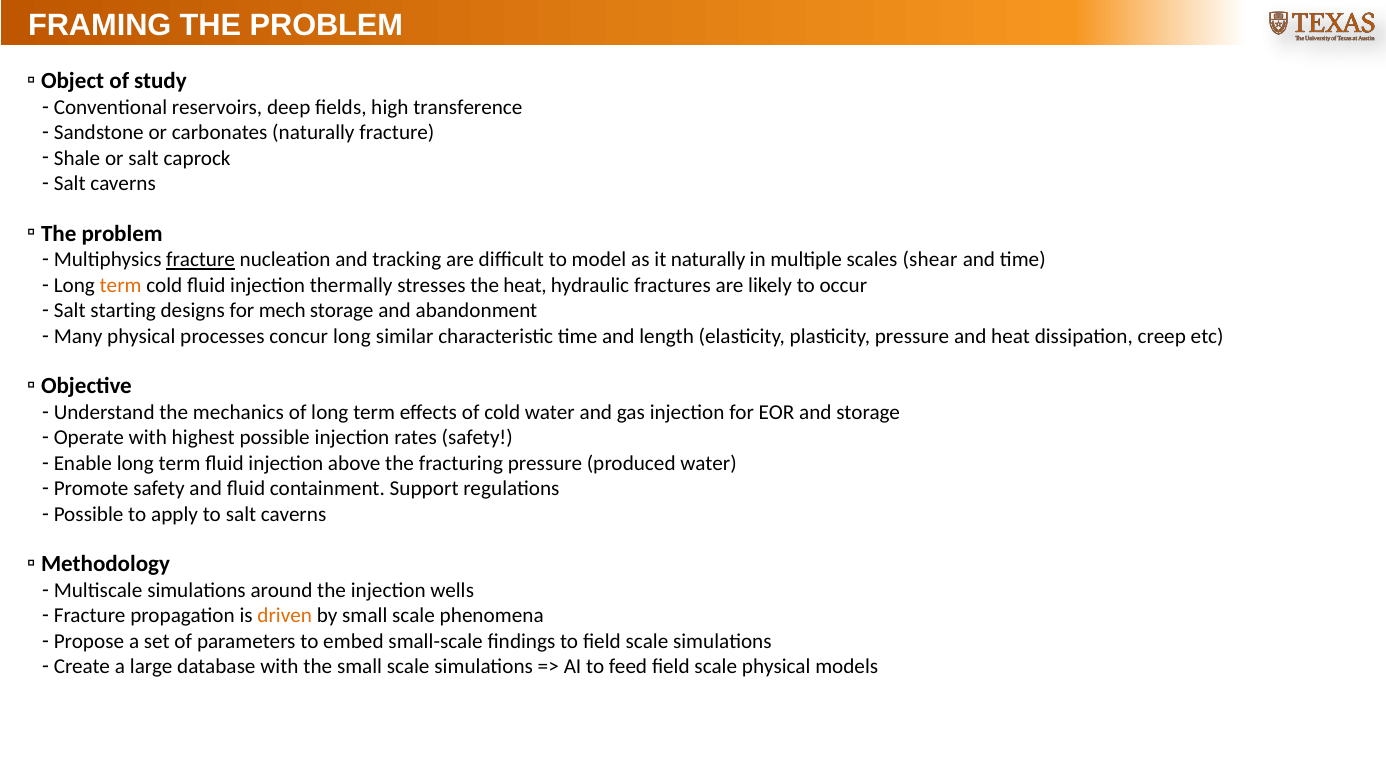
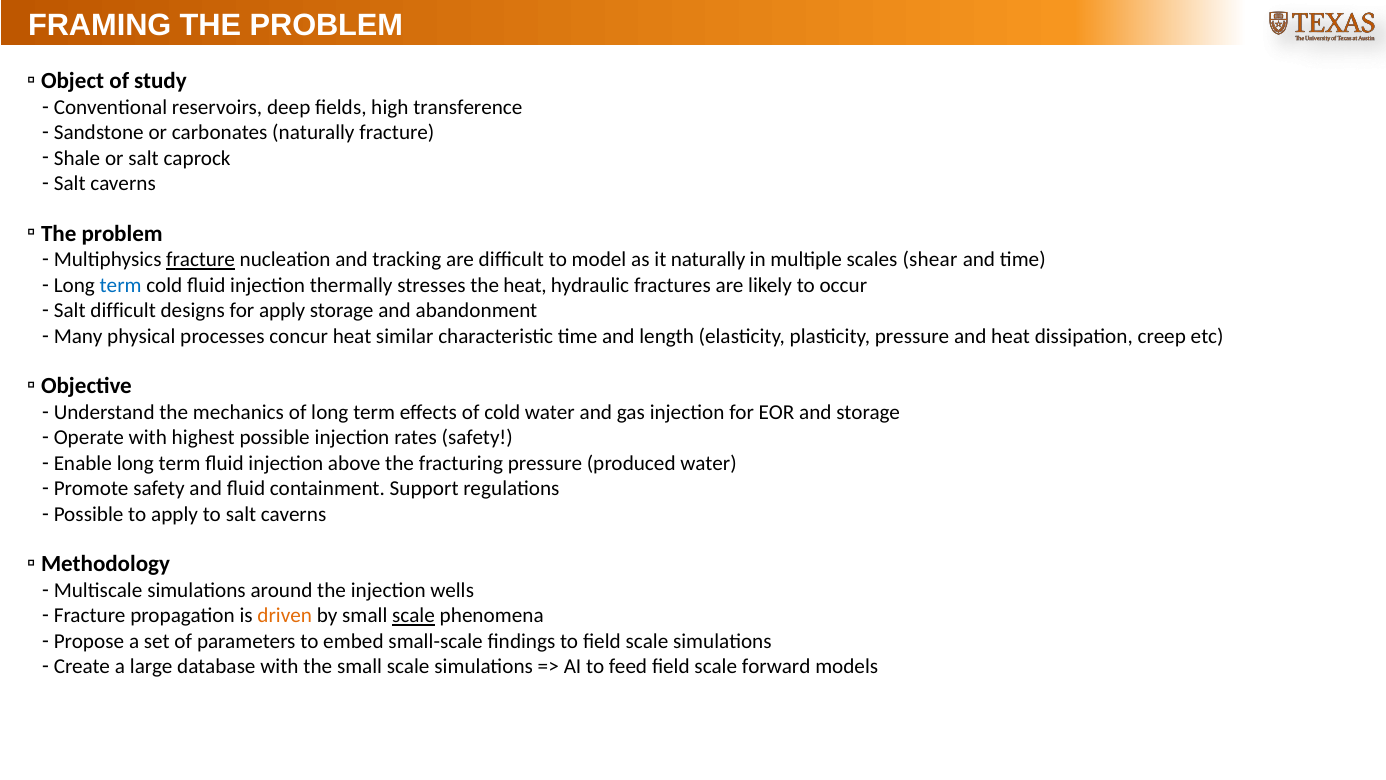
term colour: orange -> blue (121, 285)
starting: starting -> difficult (123, 311)
for mech: mech -> apply (282, 311)
concur long: long -> heat (352, 336)
scale underline: none -> present (414, 616)
scale physical: physical -> forward (776, 666)
